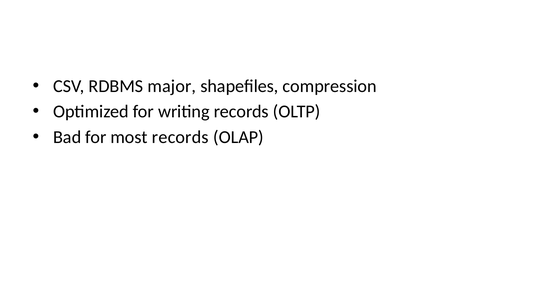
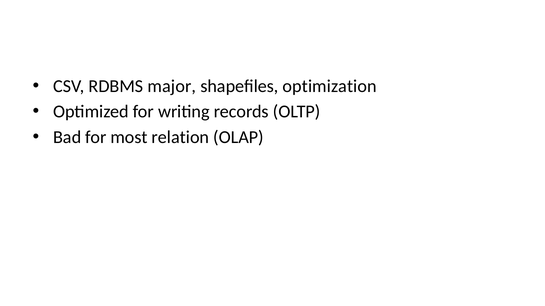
compression: compression -> optimization (330, 86)
most records: records -> relation (180, 137)
